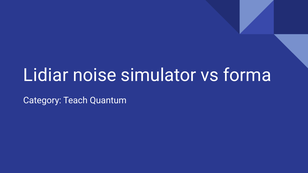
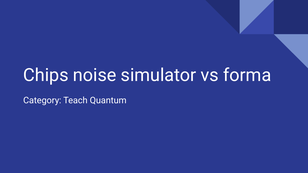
Lidiar: Lidiar -> Chips (46, 75)
